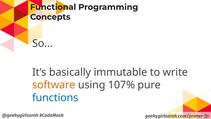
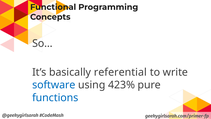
immutable: immutable -> referential (120, 72)
software colour: orange -> blue (54, 85)
107%: 107% -> 423% (122, 85)
